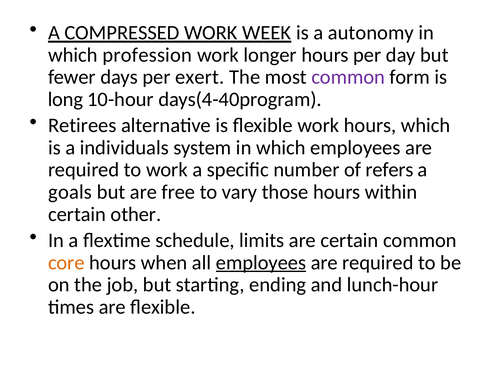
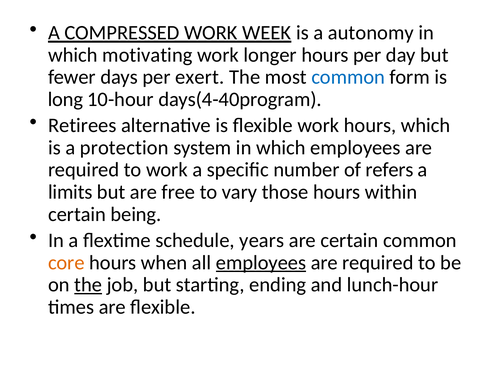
profession: profession -> motivating (147, 55)
common colour: purple -> blue (348, 77)
individuals: individuals -> protection (124, 148)
goals: goals -> limits (70, 192)
other: other -> being (136, 214)
limits: limits -> years (262, 240)
the underline: none -> present (88, 285)
